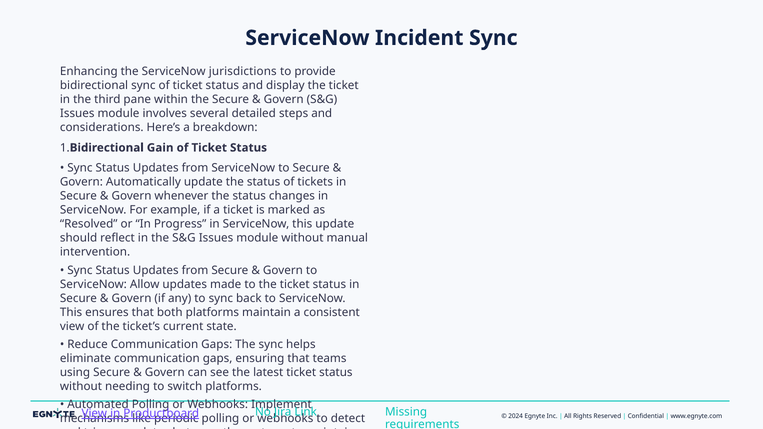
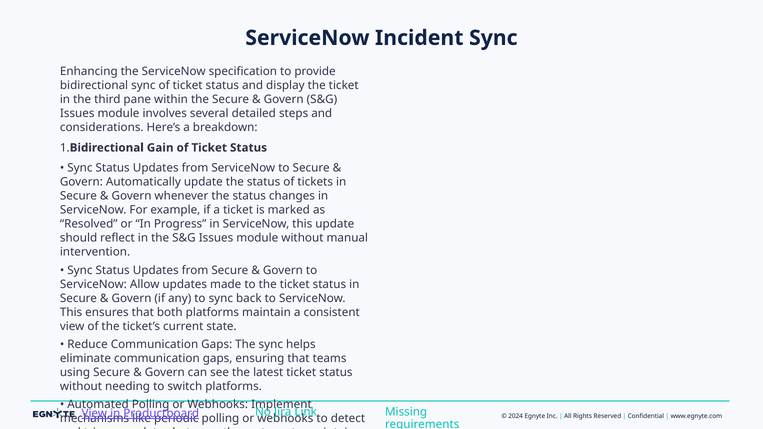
jurisdictions: jurisdictions -> specification (243, 71)
